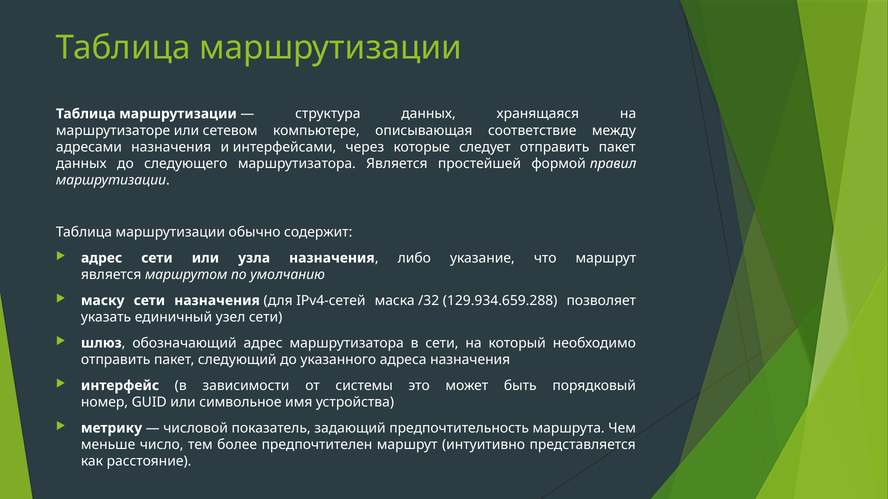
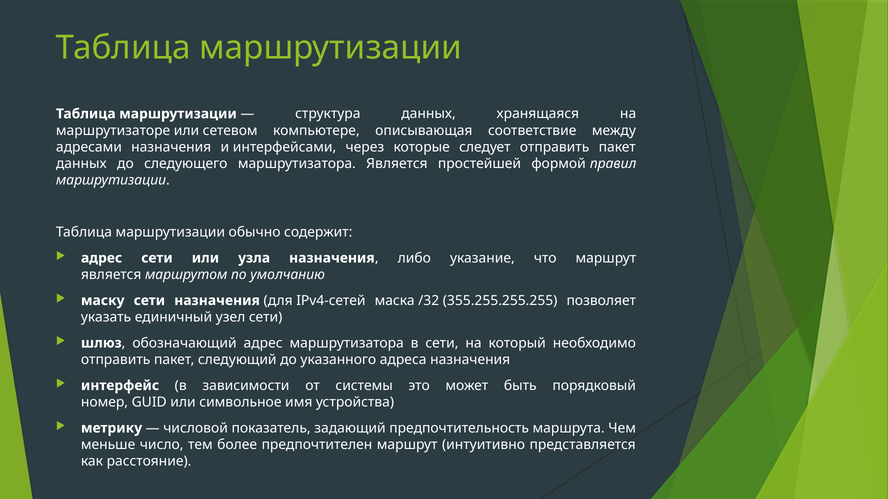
129.934.659.288: 129.934.659.288 -> 355.255.255.255 (500, 301)
